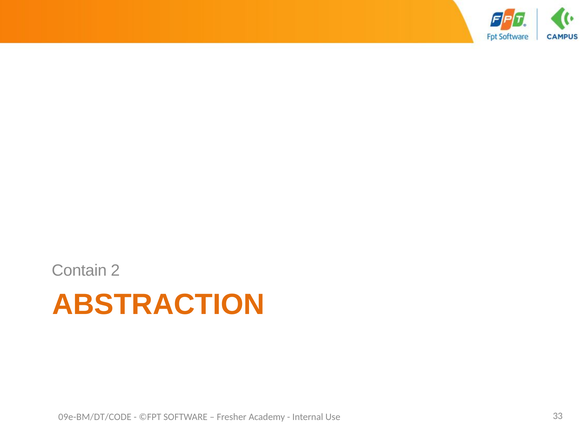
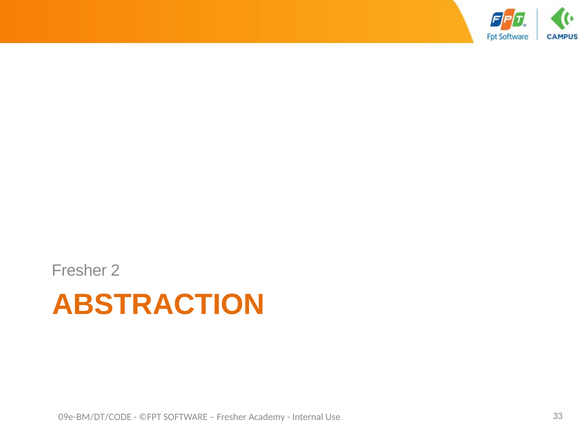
Contain: Contain -> Fresher (79, 270)
